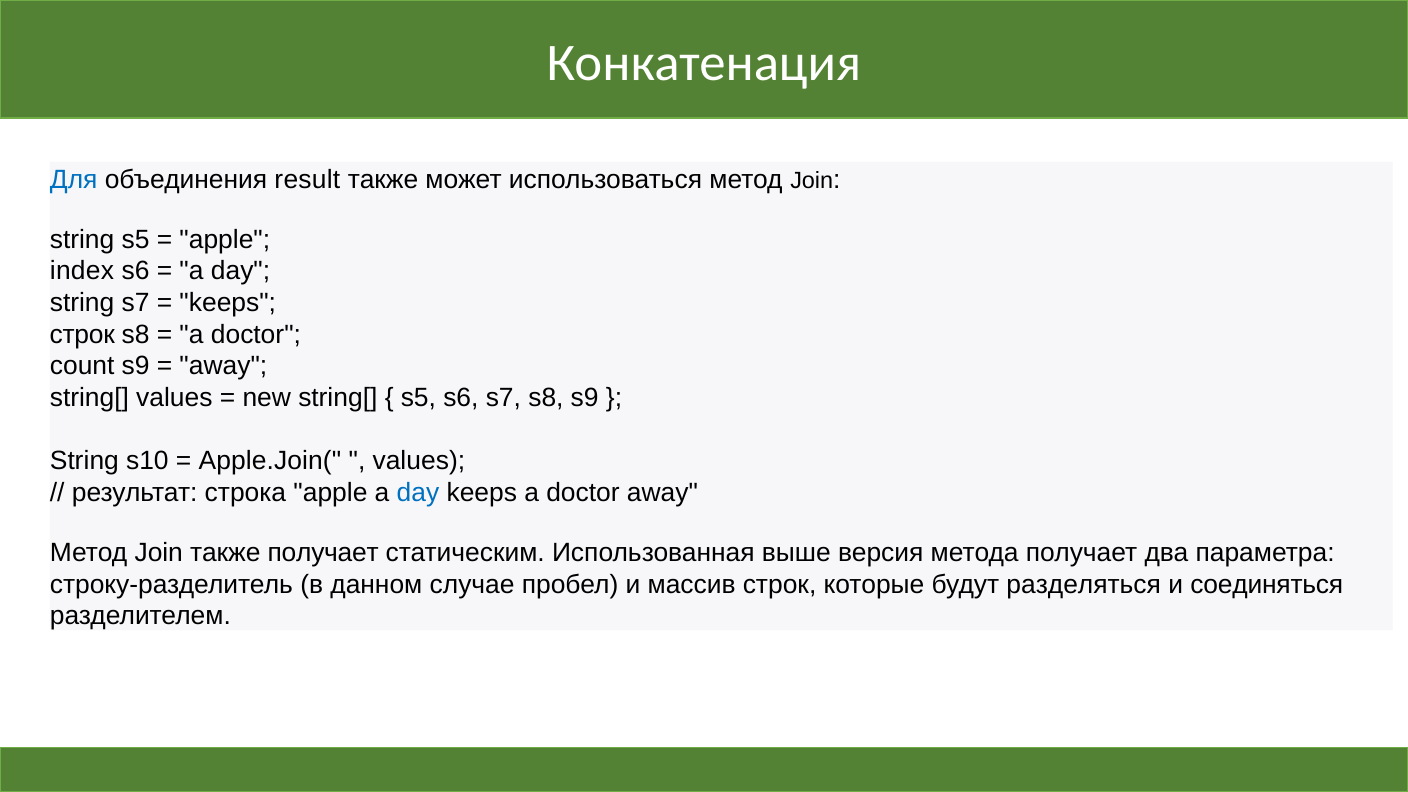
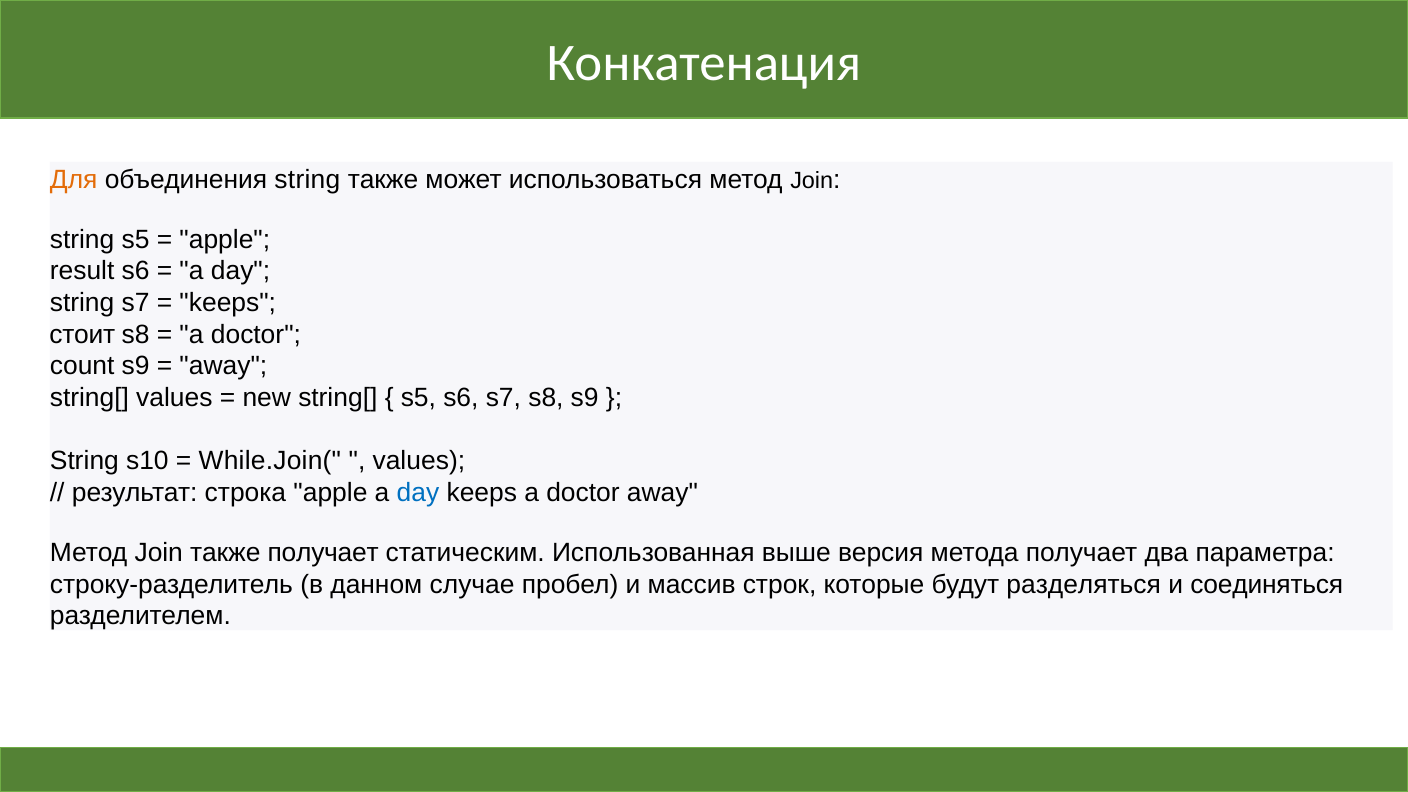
Для colour: blue -> orange (74, 180)
объединения result: result -> string (307, 180)
index: index -> result (82, 271)
строк: строк -> стоит (82, 334)
Apple.Join(: Apple.Join( -> While.Join( (270, 461)
